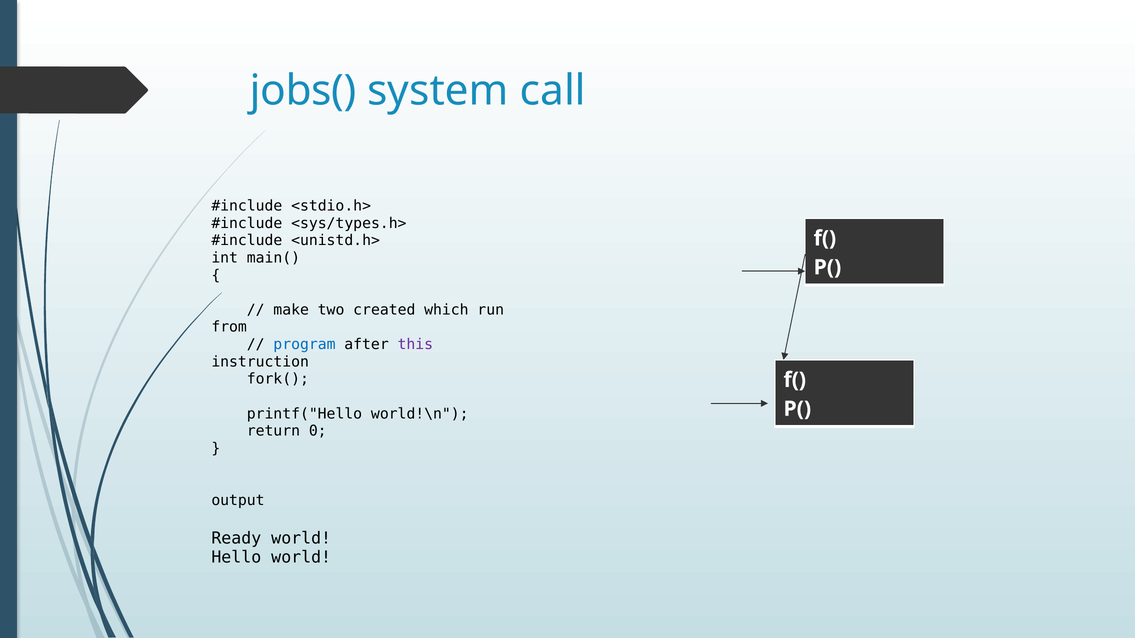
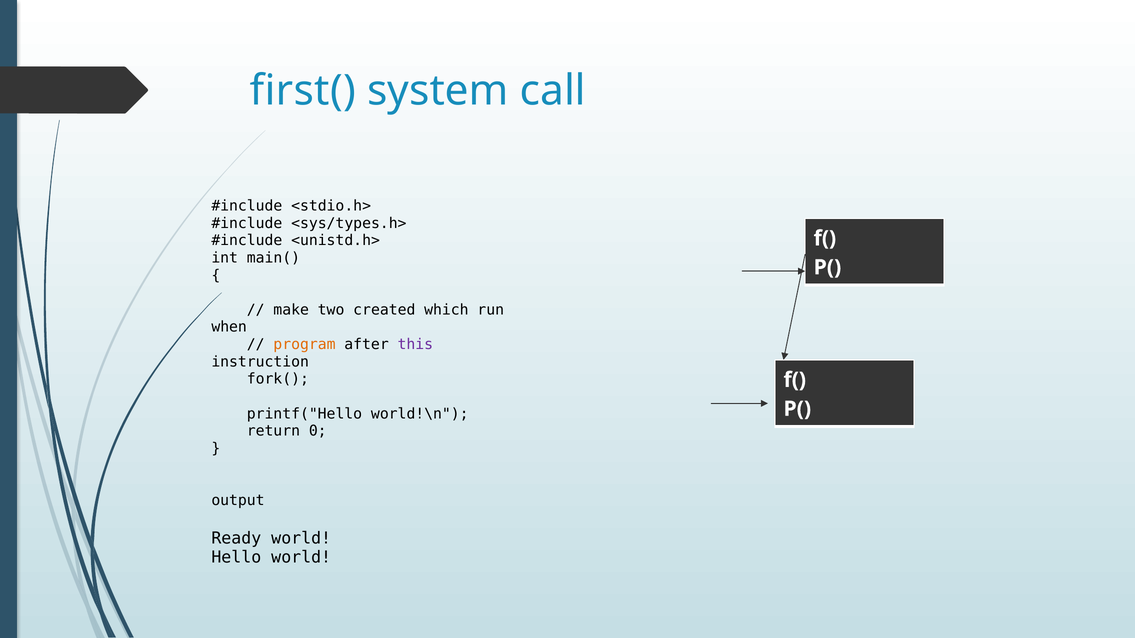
jobs(: jobs( -> first( (303, 91)
from: from -> when (229, 327)
program colour: blue -> orange (304, 345)
